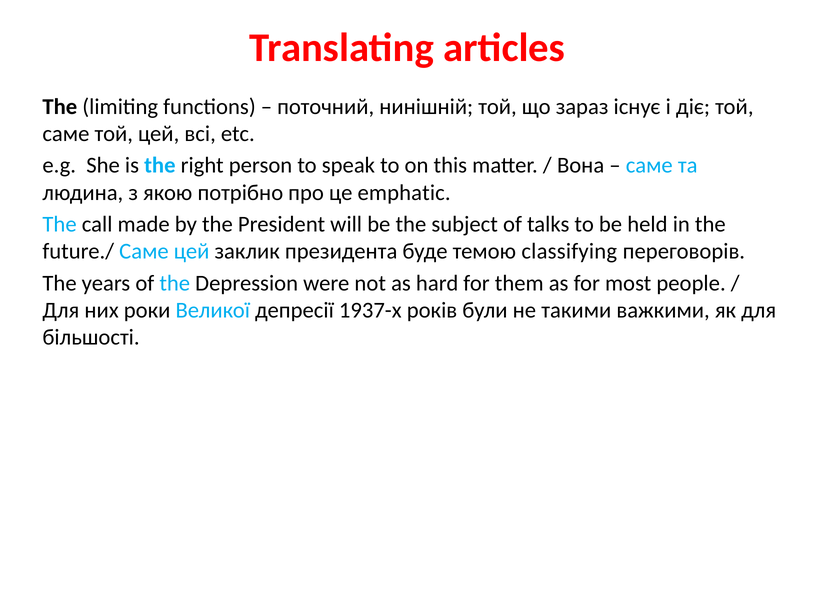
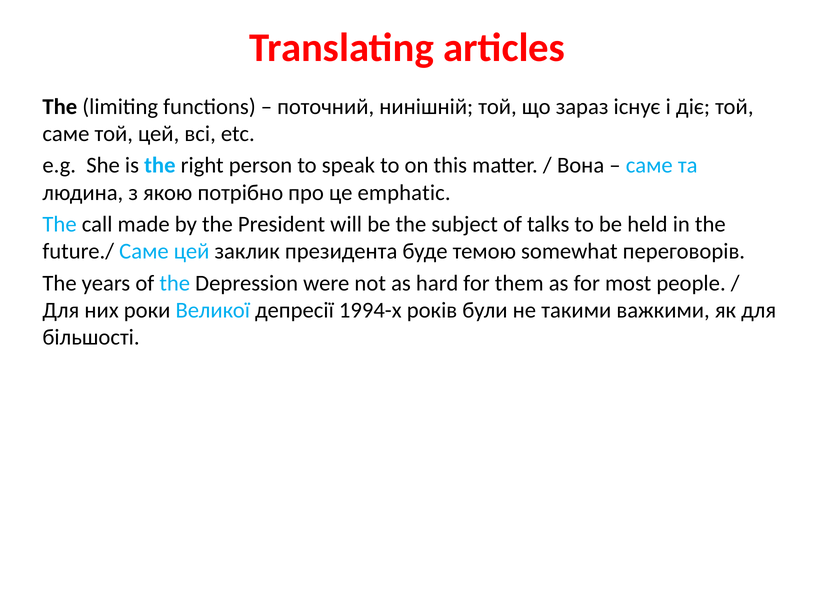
classifying: classifying -> somewhat (569, 252)
1937-х: 1937-х -> 1994-х (370, 310)
